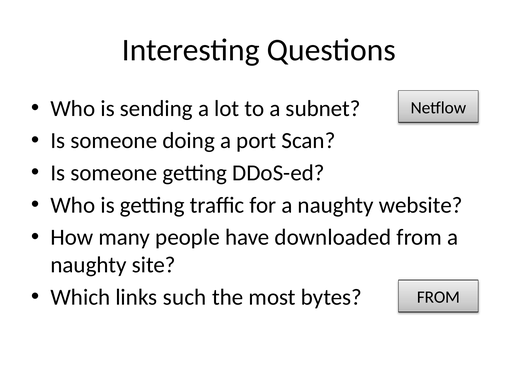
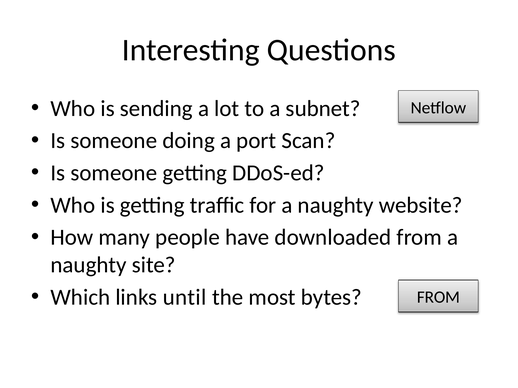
such: such -> until (185, 298)
